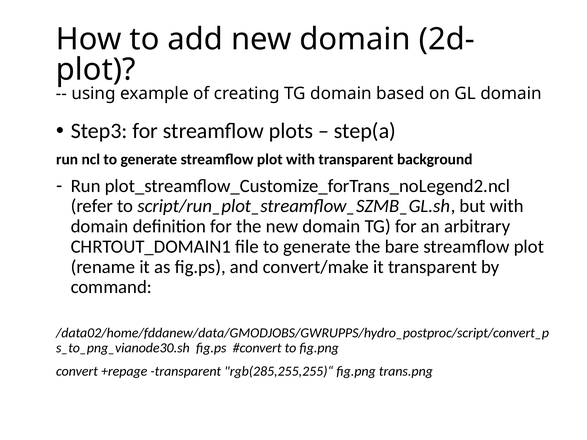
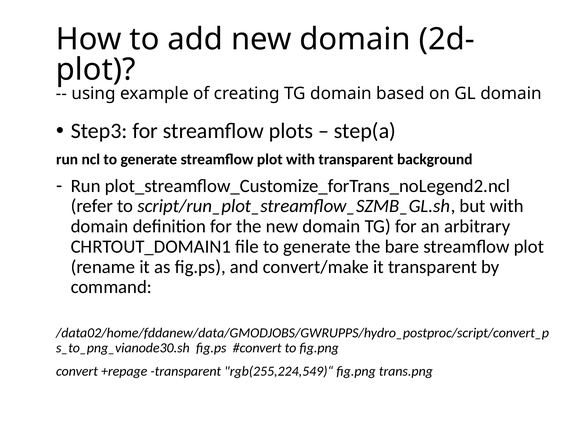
rgb(285,255,255)“: rgb(285,255,255)“ -> rgb(255,224,549)“ (279, 371)
